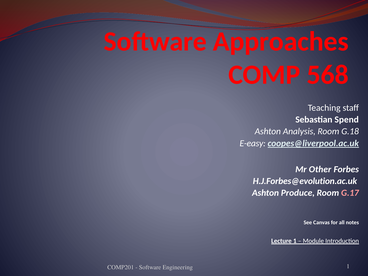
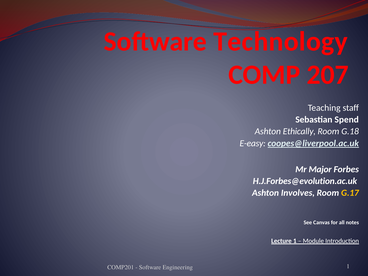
Approaches: Approaches -> Technology (281, 42)
568: 568 -> 207 (328, 75)
Analysis: Analysis -> Ethically (299, 131)
Other: Other -> Major (320, 169)
Produce: Produce -> Involves (298, 193)
G.17 colour: pink -> yellow (350, 193)
